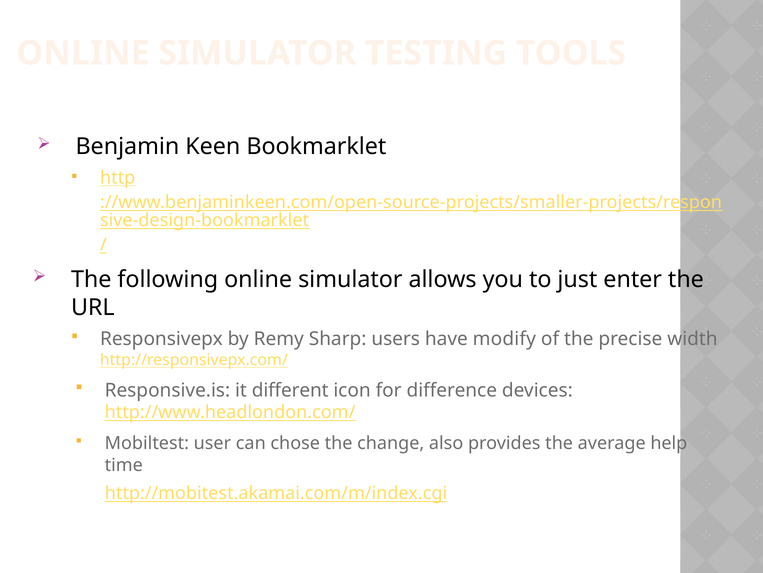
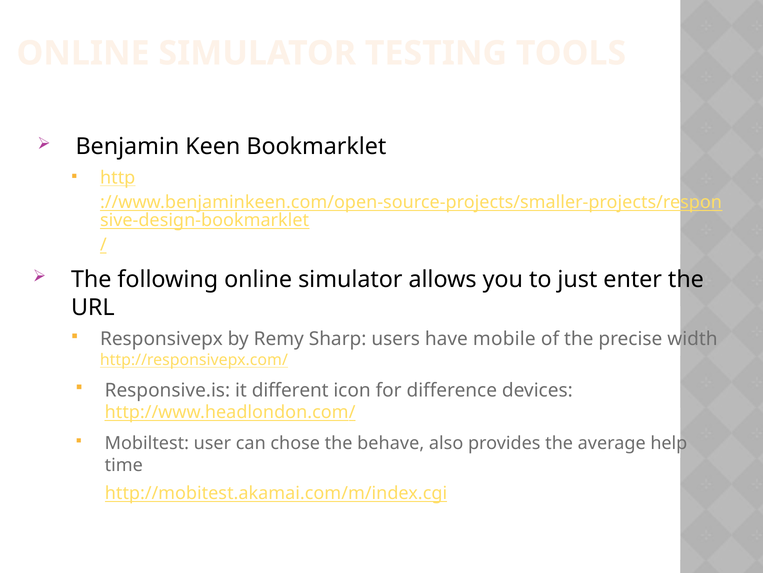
modify: modify -> mobile (504, 339)
change: change -> behave (391, 443)
